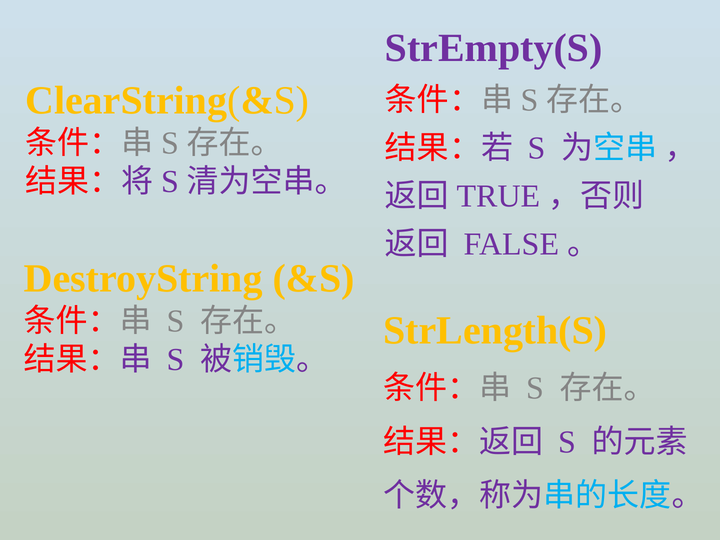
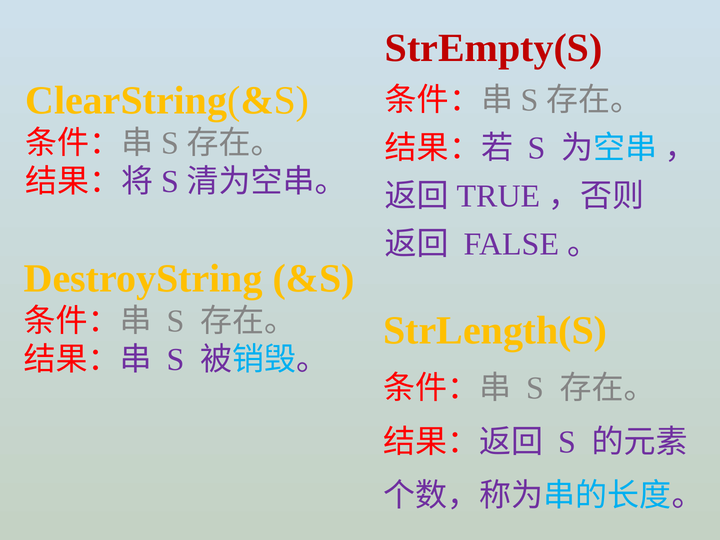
StrEmpty(S colour: purple -> red (494, 48)
